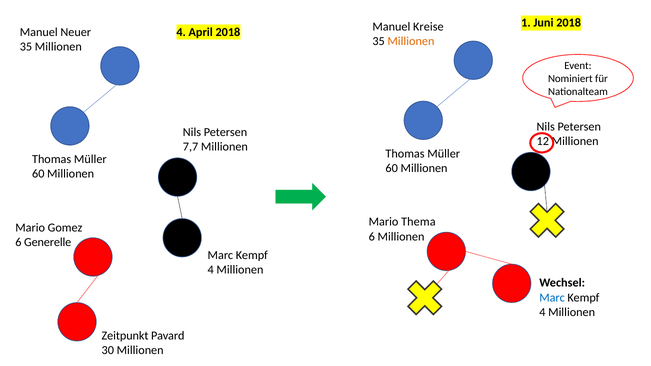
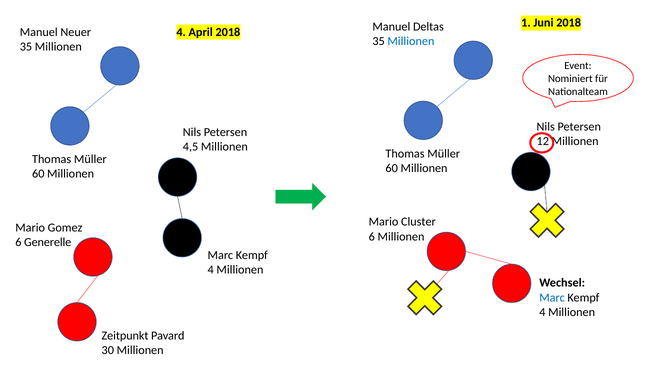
Kreise: Kreise -> Deltas (428, 27)
Millionen colour: orange -> blue (411, 41)
7,7: 7,7 -> 4,5 (191, 147)
Thema: Thema -> Cluster (418, 222)
